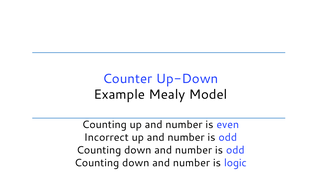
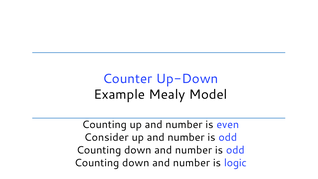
Incorrect: Incorrect -> Consider (106, 137)
